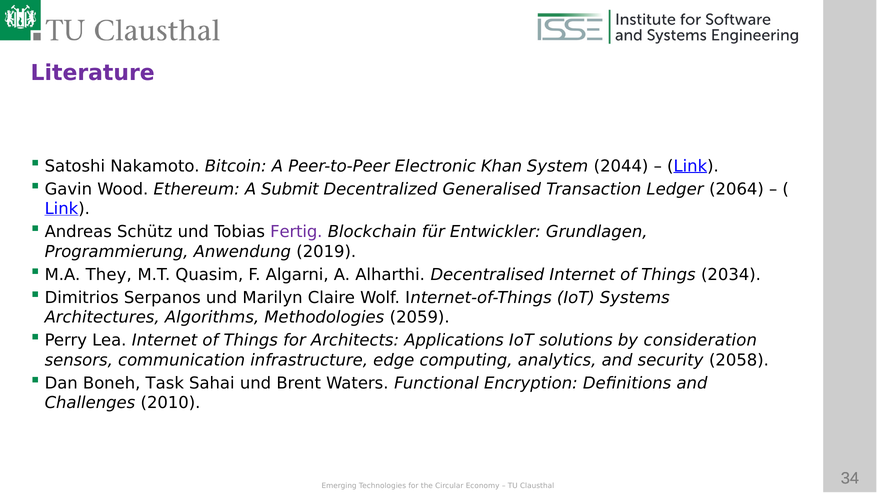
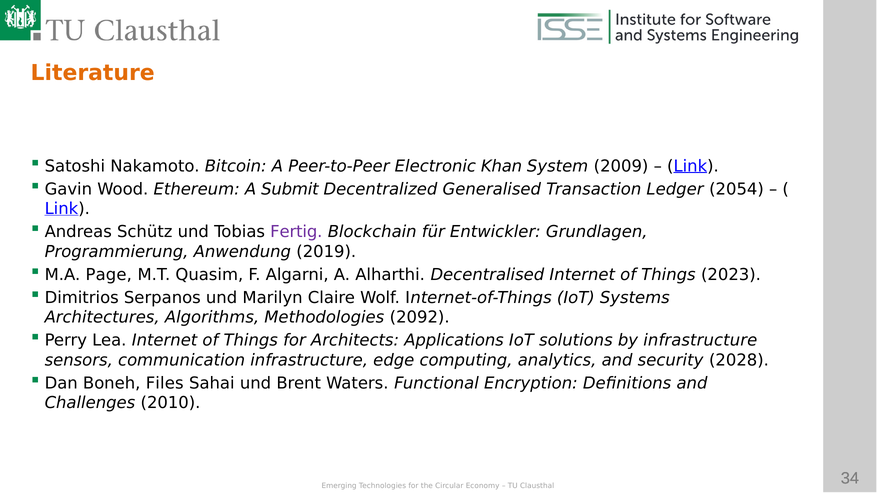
Literature colour: purple -> orange (93, 73)
2044: 2044 -> 2009 (621, 166)
2064: 2064 -> 2054 (737, 189)
They: They -> Page (109, 275)
2034: 2034 -> 2023 (731, 275)
2059: 2059 -> 2092 (420, 318)
by consideration: consideration -> infrastructure (700, 341)
2058: 2058 -> 2028 (739, 360)
Task: Task -> Files (165, 383)
